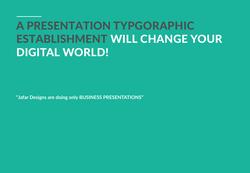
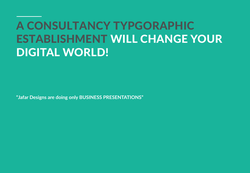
PRESENTATION: PRESENTATION -> CONSULTANCY (69, 26)
